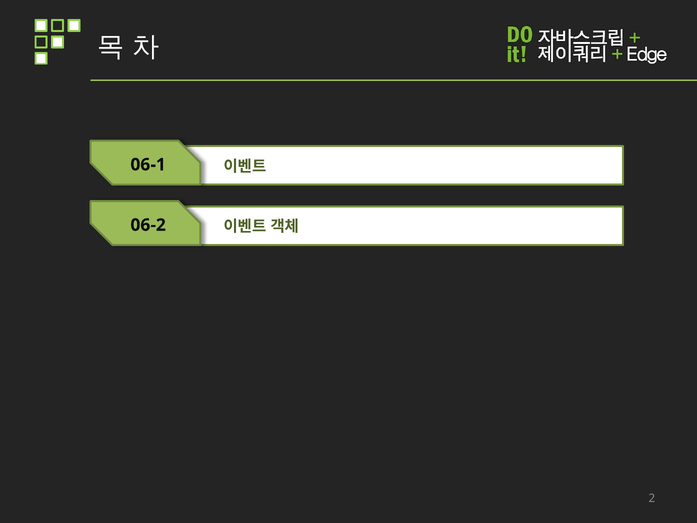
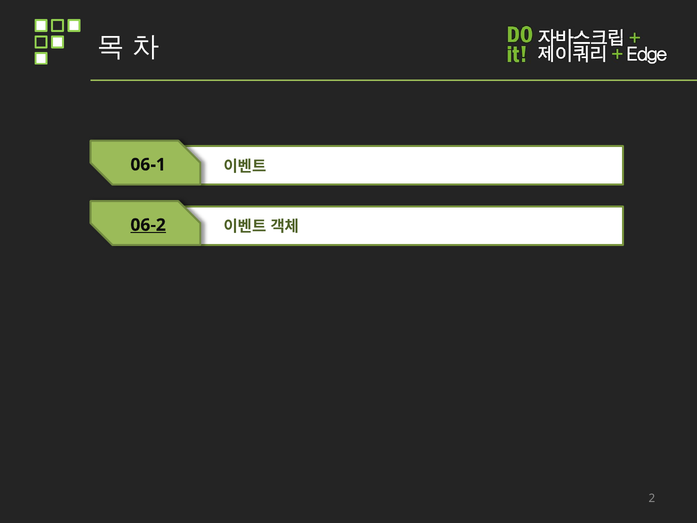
06-2 underline: none -> present (148, 225)
